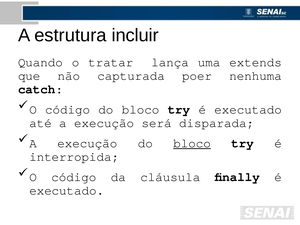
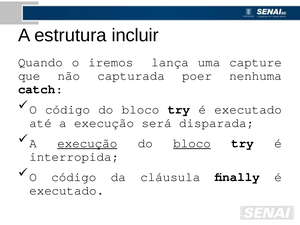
tratar: tratar -> iremos (111, 62)
extends: extends -> capture (256, 62)
execução underline: none -> present (87, 143)
